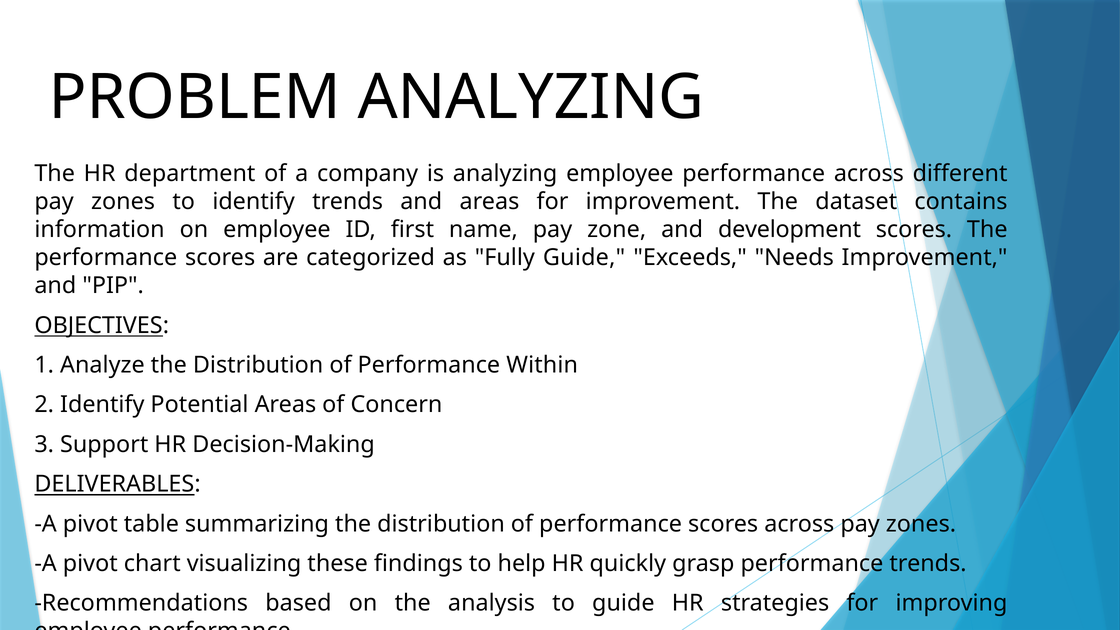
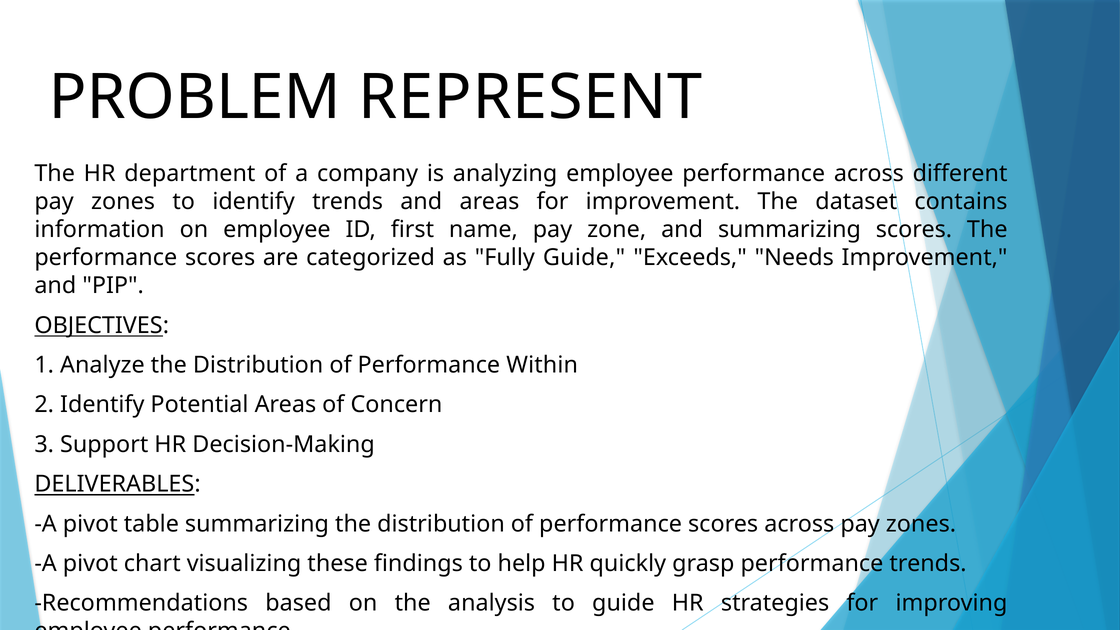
PROBLEM ANALYZING: ANALYZING -> REPRESENT (530, 97)
and development: development -> summarizing (789, 230)
